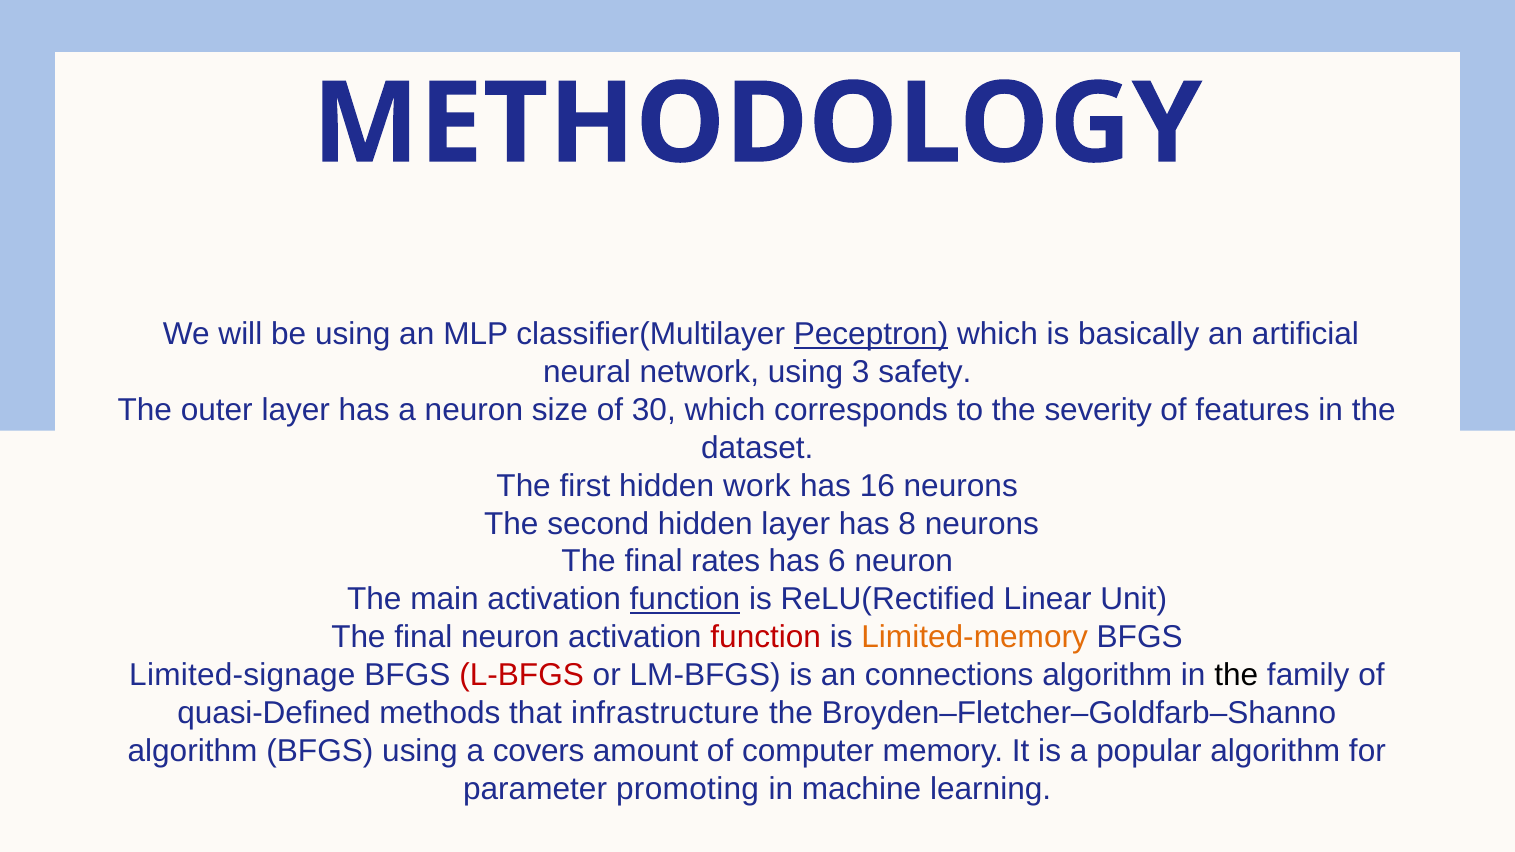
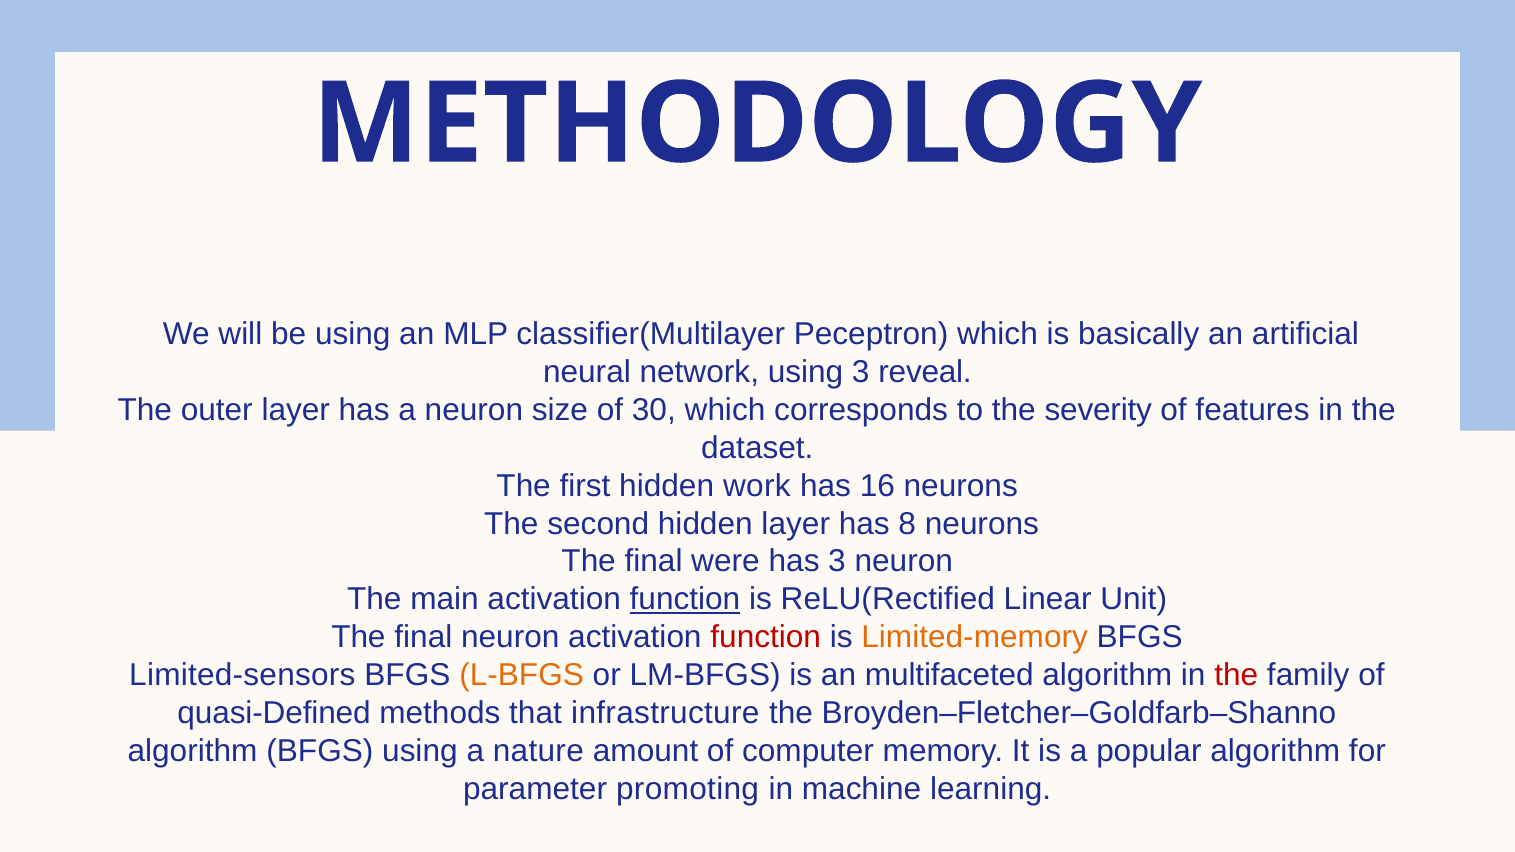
Peceptron underline: present -> none (871, 334)
safety: safety -> reveal (925, 372)
rates: rates -> were (726, 562)
has 6: 6 -> 3 (837, 562)
Limited-signage: Limited-signage -> Limited-sensors (242, 675)
L-BFGS colour: red -> orange (522, 675)
connections: connections -> multifaceted (949, 675)
the colour: black -> red (1236, 675)
covers: covers -> nature (538, 751)
